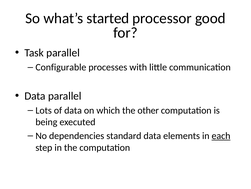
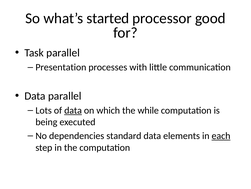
Configurable: Configurable -> Presentation (61, 67)
data underline: none -> present (73, 110)
other: other -> while (148, 110)
